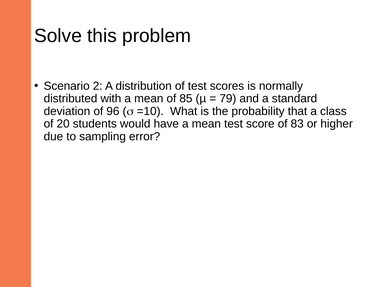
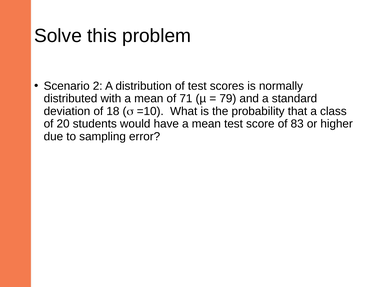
85: 85 -> 71 (186, 98)
96: 96 -> 18 (113, 111)
